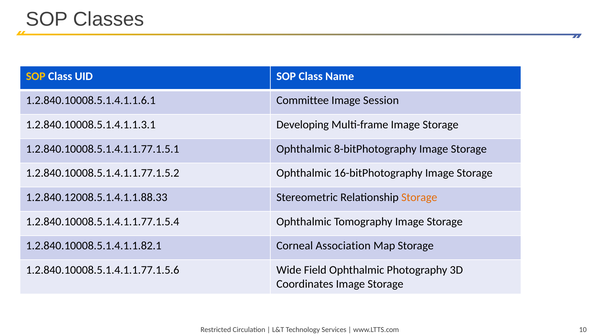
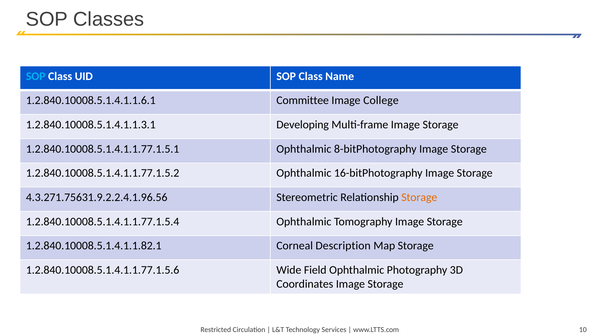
SOP colour: yellow -> light blue (36, 76)
Session: Session -> College (381, 101)
1.2.840.12008.5.1.4.1.1.88.33: 1.2.840.12008.5.1.4.1.1.88.33 -> 4.3.271.75631.9.2.2.4.1.96.56 (97, 198)
Association: Association -> Description (343, 246)
